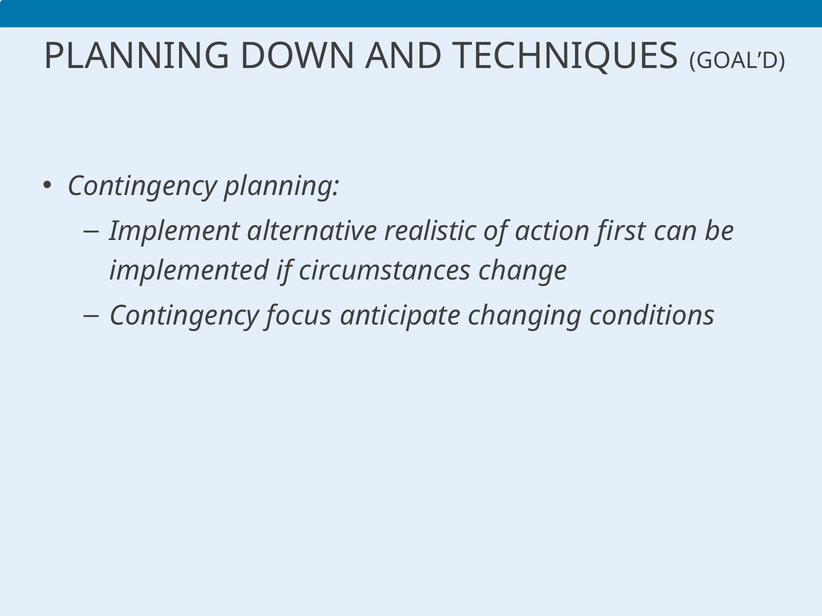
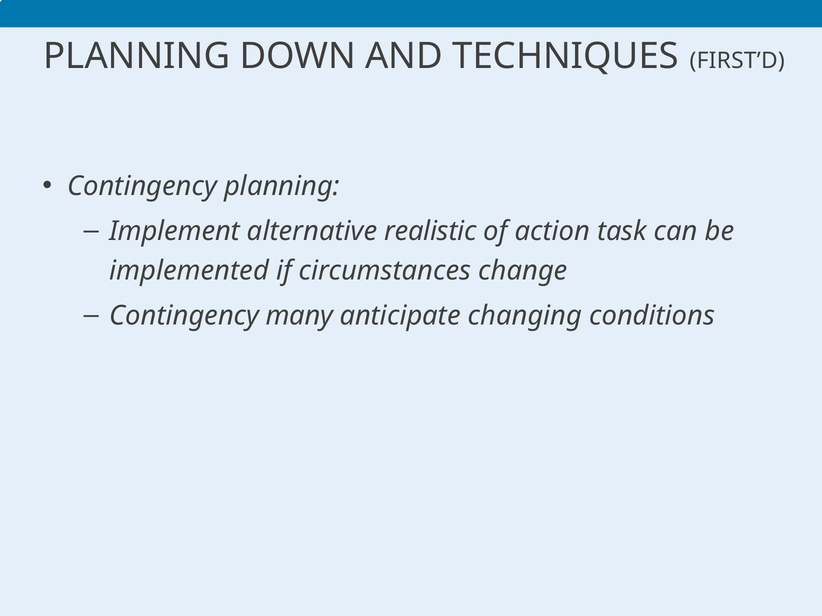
GOAL’D: GOAL’D -> FIRST’D (737, 61)
first: first -> task (622, 232)
focus: focus -> many (299, 316)
